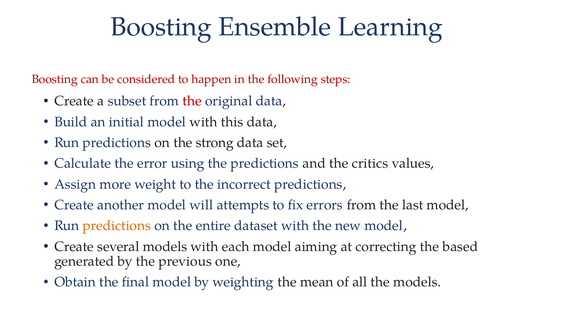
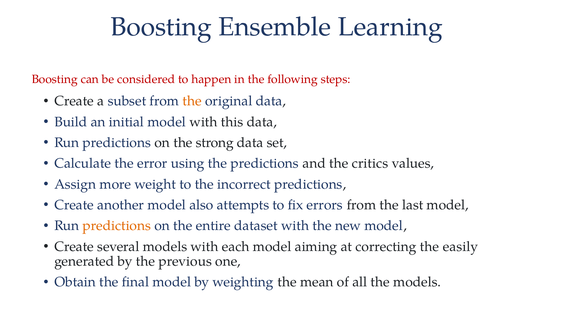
the colour: red -> orange (192, 101)
will: will -> also (201, 205)
based: based -> easily (460, 246)
